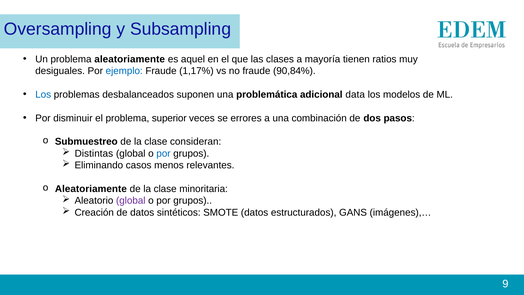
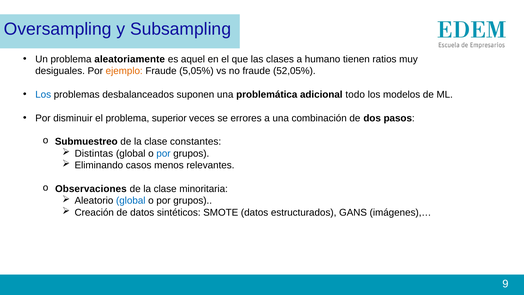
mayoría: mayoría -> humano (323, 59)
ejemplo colour: blue -> orange (124, 71)
1,17%: 1,17% -> 5,05% (196, 71)
90,84%: 90,84% -> 52,05% (294, 71)
data: data -> todo (355, 94)
consideran: consideran -> constantes (196, 142)
o Aleatoriamente: Aleatoriamente -> Observaciones (91, 189)
global colour: purple -> blue (131, 201)
